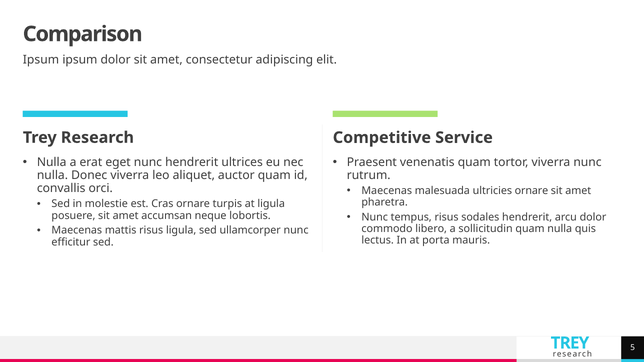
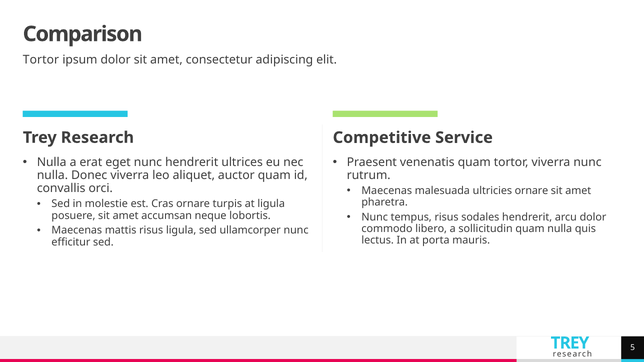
Ipsum: Ipsum -> Tortor (41, 60)
